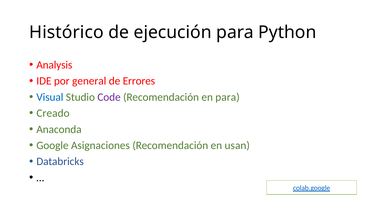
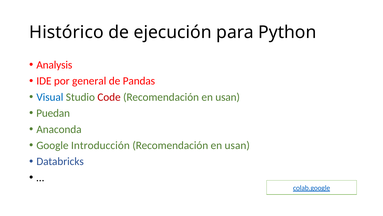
Errores: Errores -> Pandas (139, 81)
Code colour: purple -> red (109, 97)
para: para -> usan (228, 97)
Creado: Creado -> Puedan (53, 113)
Asignaciones: Asignaciones -> Introducción (100, 145)
